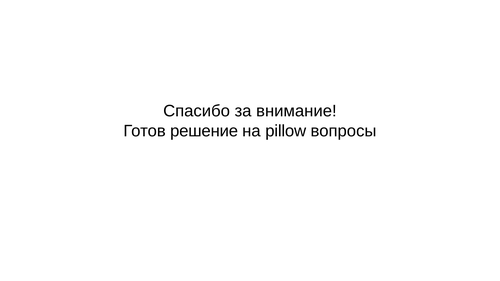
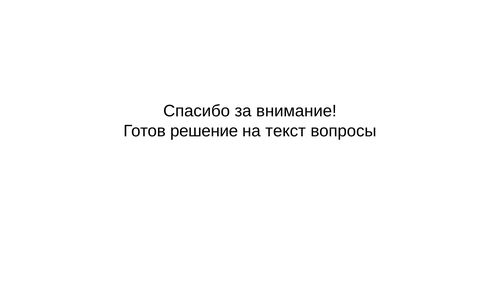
pillow: pillow -> текст (286, 131)
